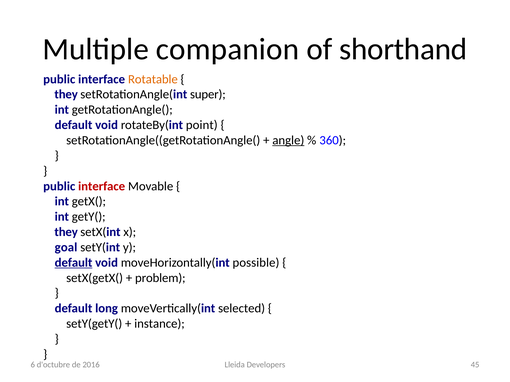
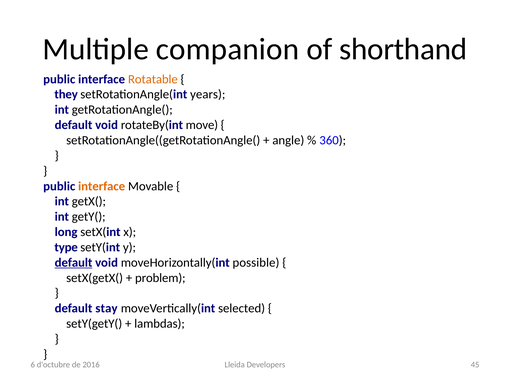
super: super -> years (208, 95)
point: point -> move (202, 125)
angle underline: present -> none (288, 140)
interface colour: red -> orange (102, 186)
they: they -> long (66, 232)
goal: goal -> type (66, 248)
long: long -> stay (107, 309)
instance: instance -> lambdas (160, 324)
